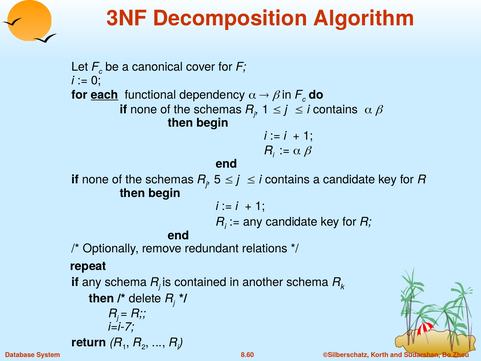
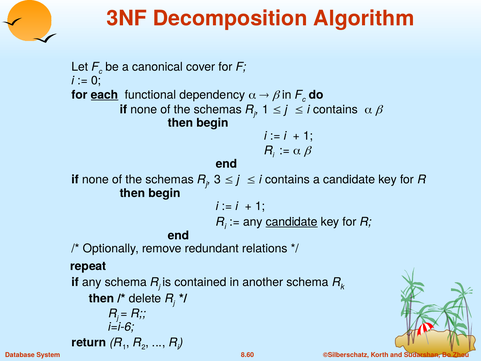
5: 5 -> 3 (217, 179)
candidate underline: none -> present (292, 222)
i=i-7: i=i-7 -> i=i-6 (121, 327)
